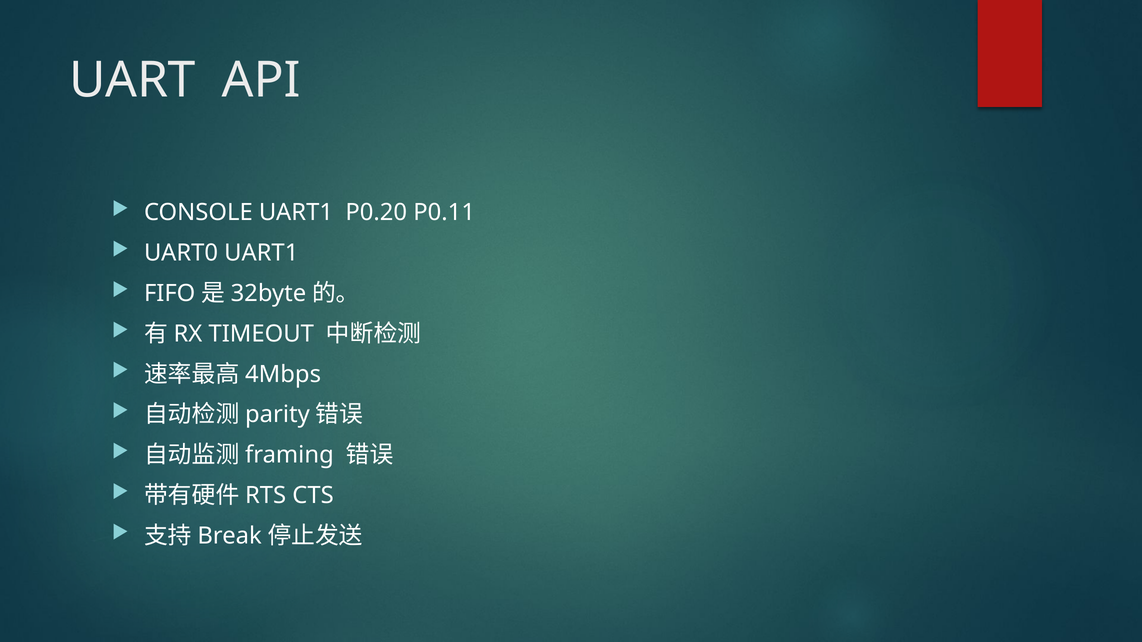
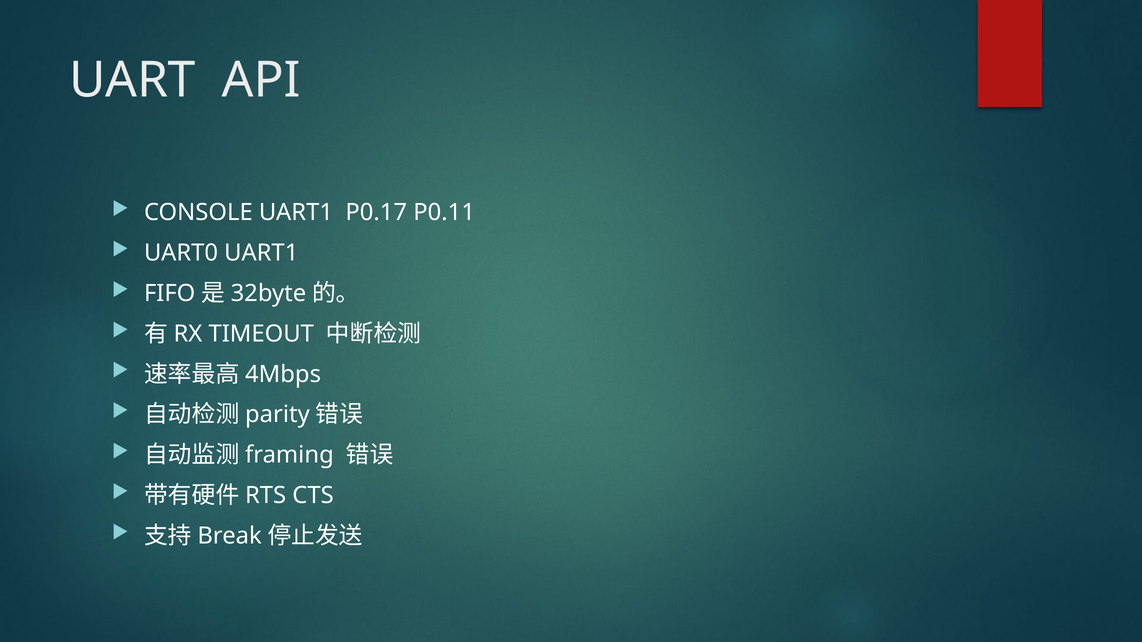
P0.20: P0.20 -> P0.17 (376, 213)
